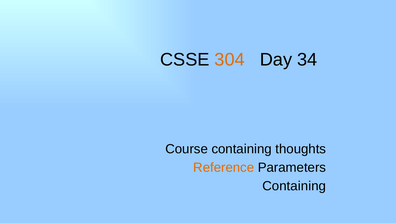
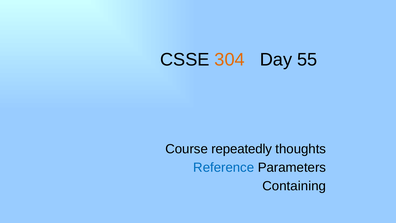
34: 34 -> 55 (307, 60)
Course containing: containing -> repeatedly (242, 149)
Reference colour: orange -> blue (224, 167)
